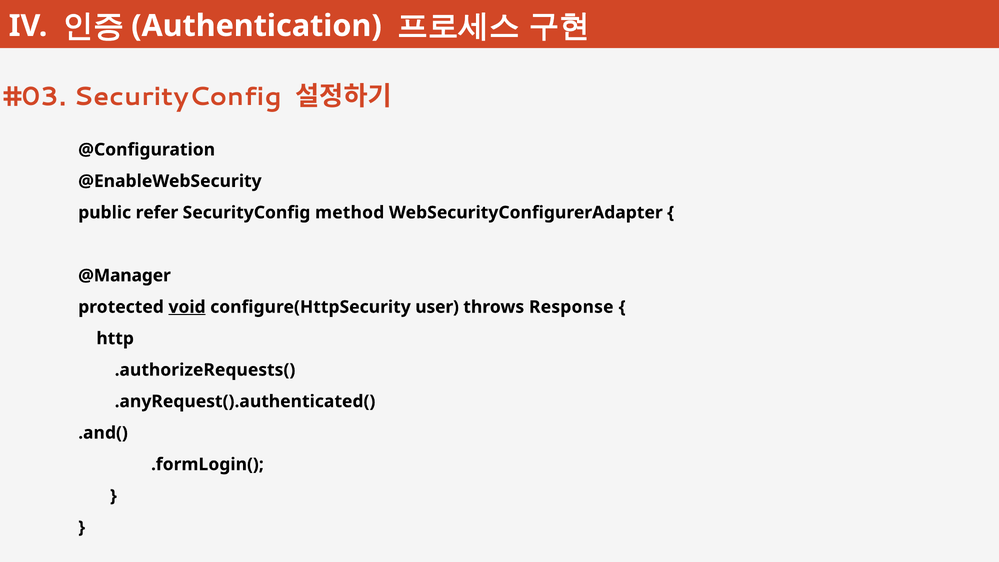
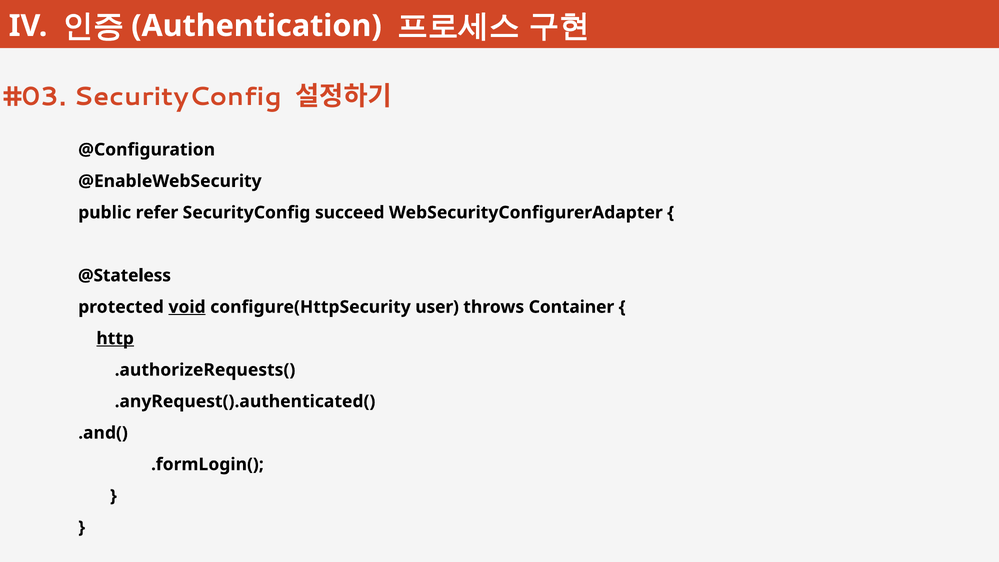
method: method -> succeed (350, 213)
@Manager: @Manager -> @Stateless (124, 276)
Response: Response -> Container (571, 307)
http underline: none -> present (115, 338)
